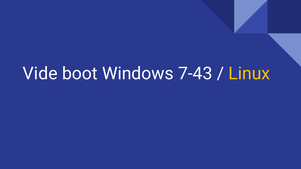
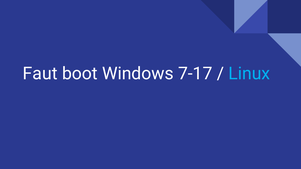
Vide: Vide -> Faut (40, 74)
7-43: 7-43 -> 7-17 (195, 74)
Linux colour: yellow -> light blue (249, 74)
